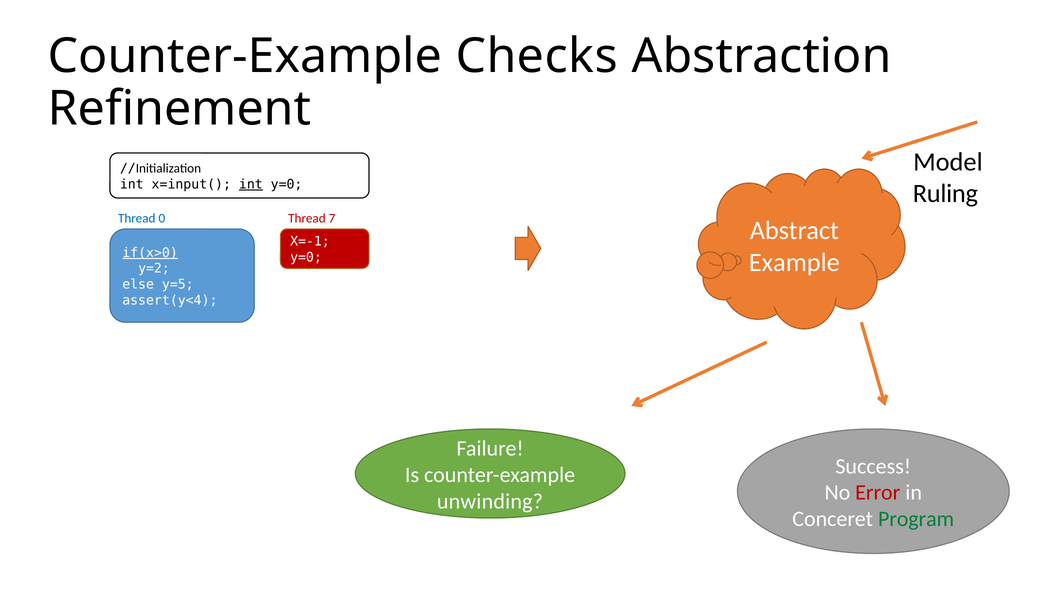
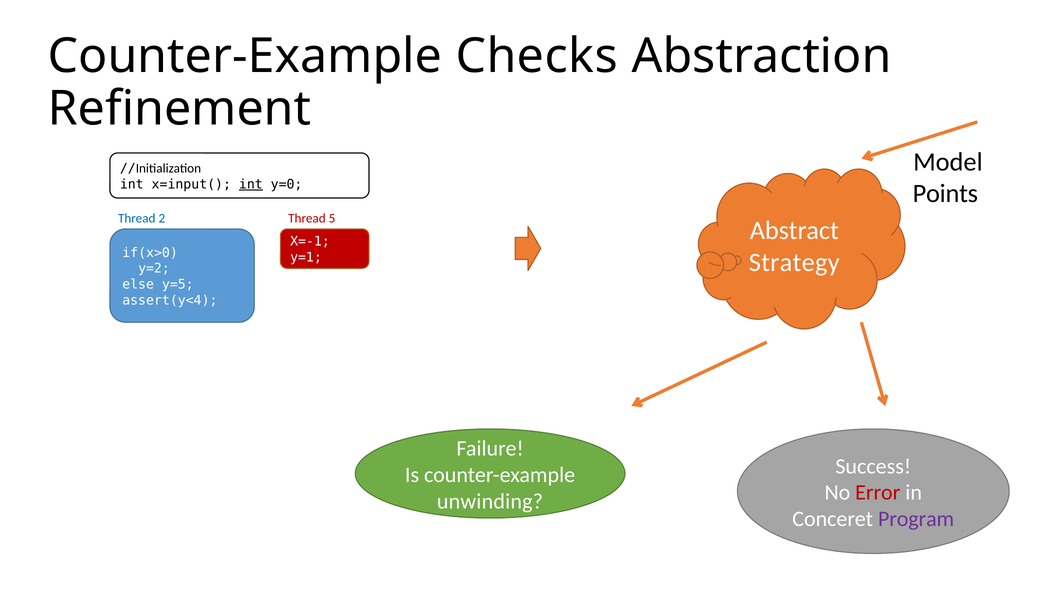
Ruling: Ruling -> Points (945, 194)
0: 0 -> 2 (162, 218)
7: 7 -> 5 (332, 218)
if(x>0 underline: present -> none (150, 253)
y=0: y=0 -> y=1 (306, 257)
Example: Example -> Strategy (794, 262)
Program colour: green -> purple (916, 519)
